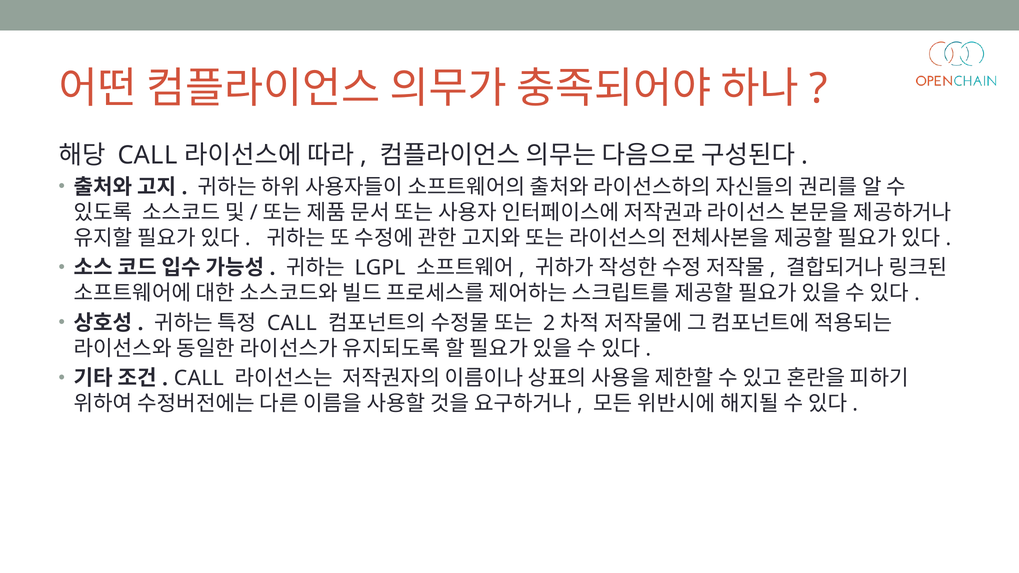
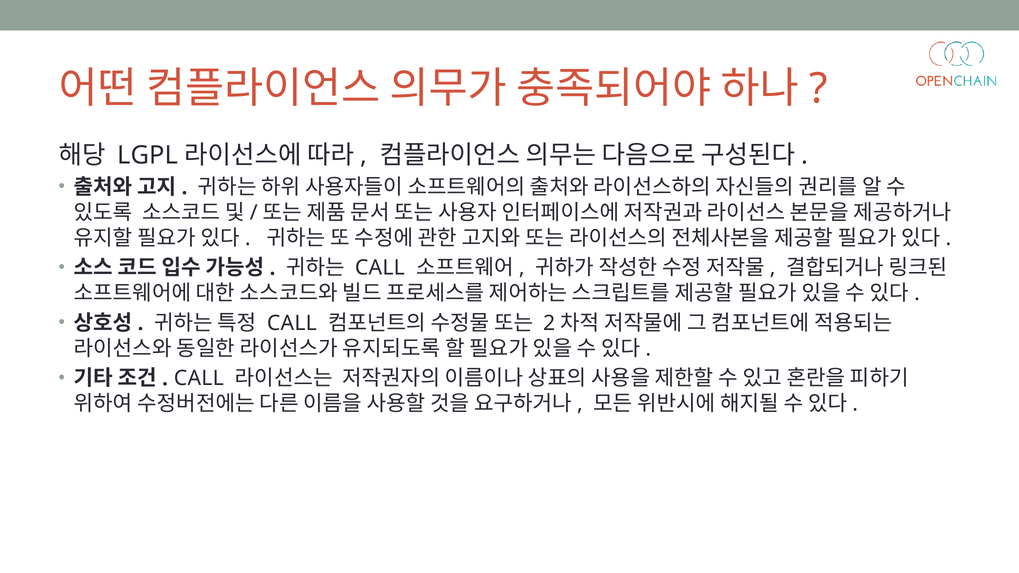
CALL: CALL -> LGPL (148, 155)
LGPL: LGPL -> CALL (380, 268)
